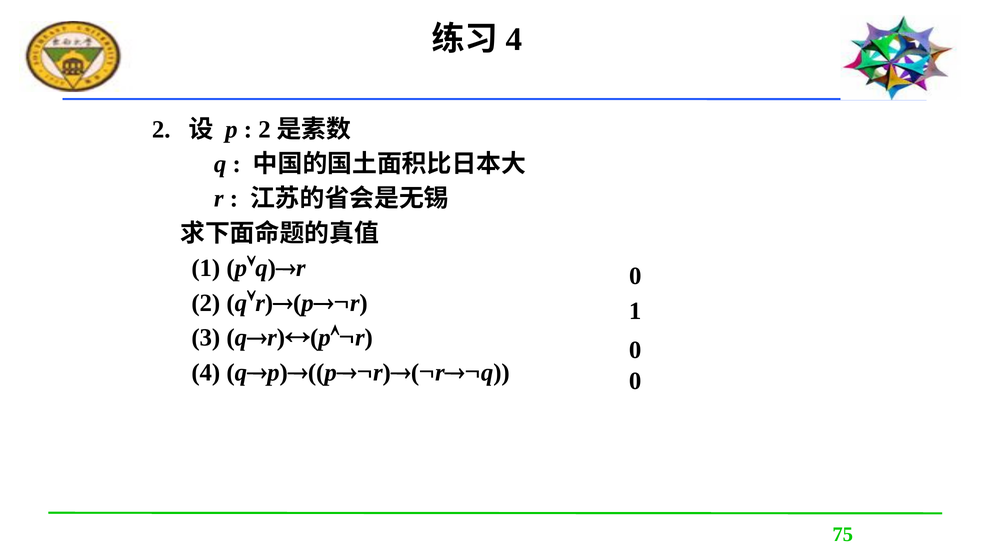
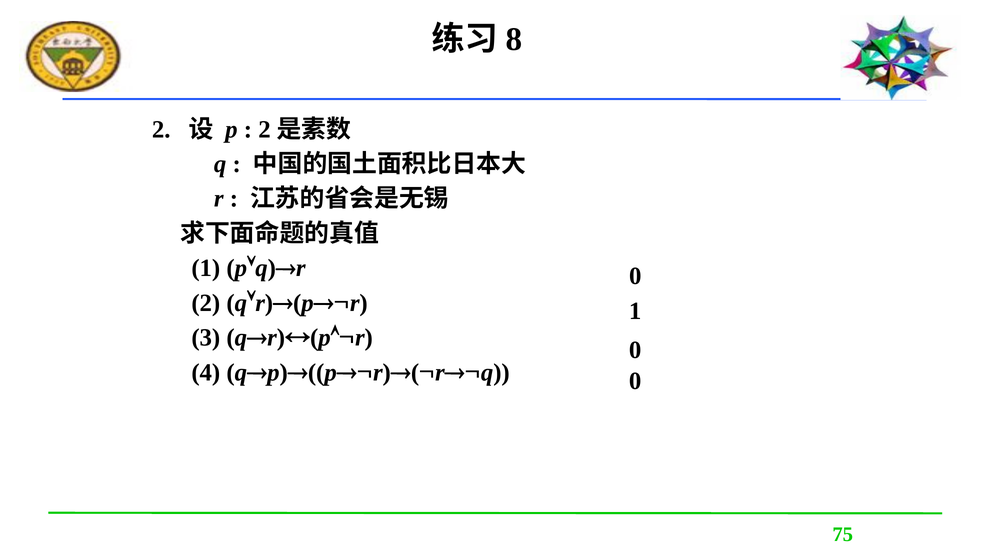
4: 4 -> 8 (514, 39)
